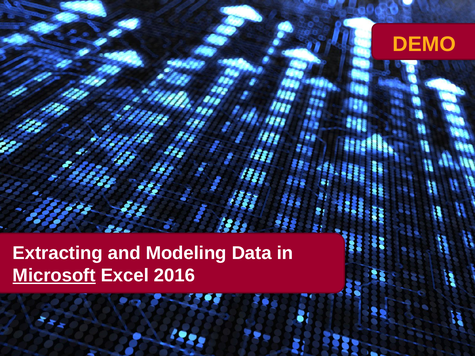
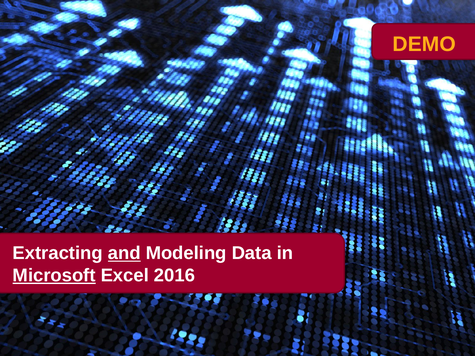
and underline: none -> present (124, 253)
